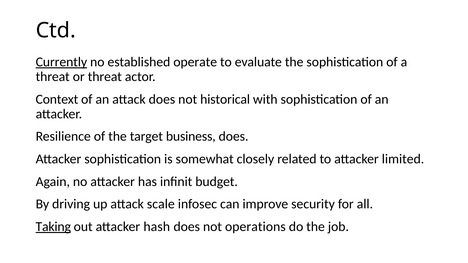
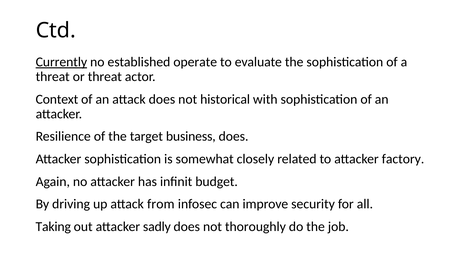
limited: limited -> factory (403, 159)
scale: scale -> from (161, 204)
Taking underline: present -> none (53, 227)
hash: hash -> sadly (157, 227)
operations: operations -> thoroughly (255, 227)
